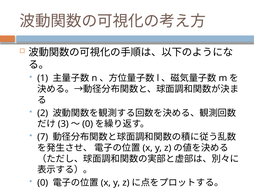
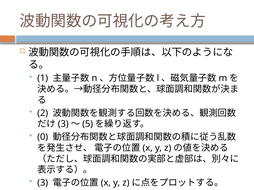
0: 0 -> 5 (88, 124)
7: 7 -> 0 (43, 137)
0: 0 -> 3 (43, 183)
